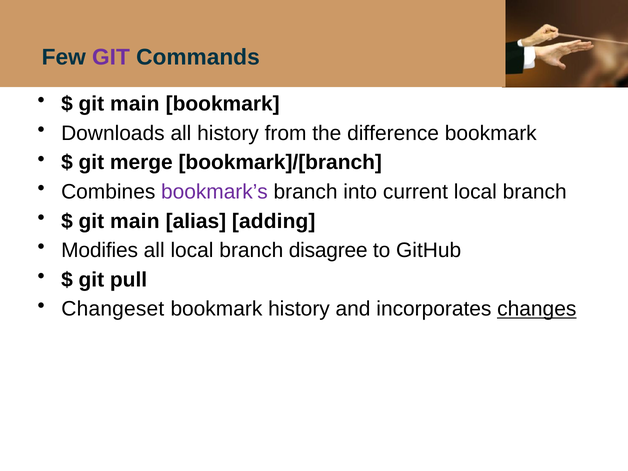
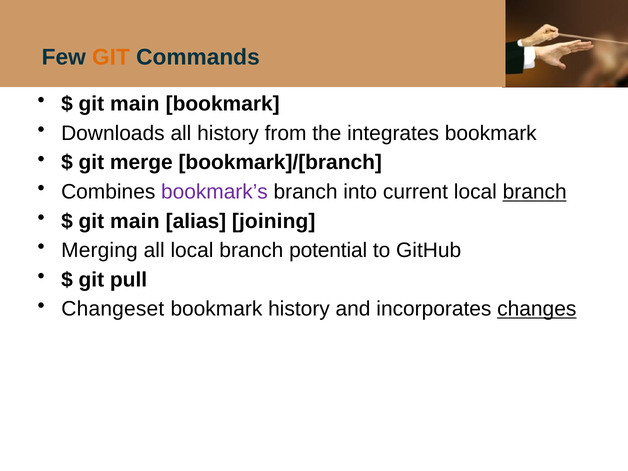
GIT colour: purple -> orange (111, 57)
difference: difference -> integrates (393, 133)
branch underline: none -> present (535, 192)
adding: adding -> joining (274, 221)
Modifies: Modifies -> Merging (99, 250)
disagree: disagree -> potential (328, 250)
